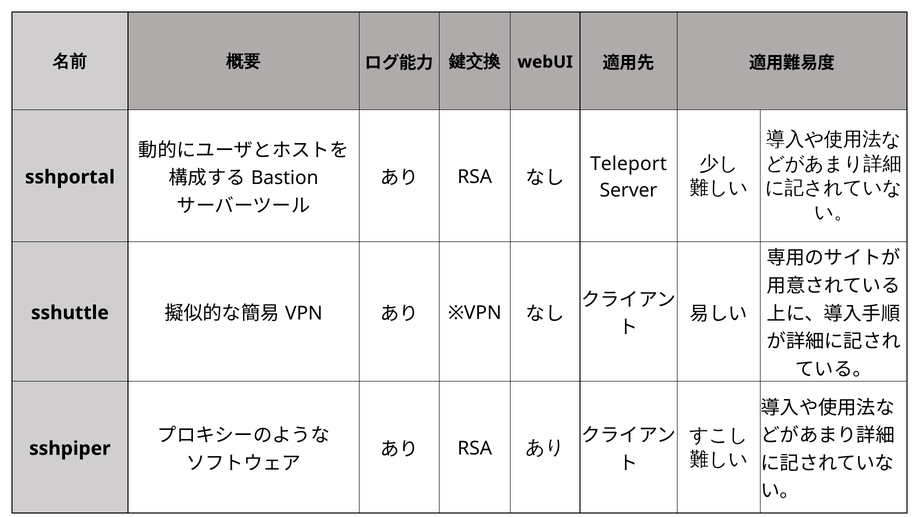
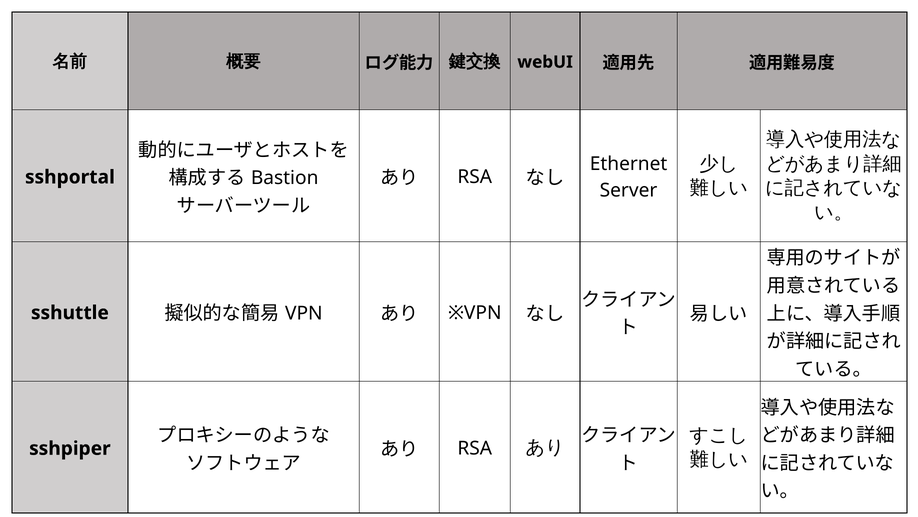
Teleport: Teleport -> Ethernet (629, 164)
